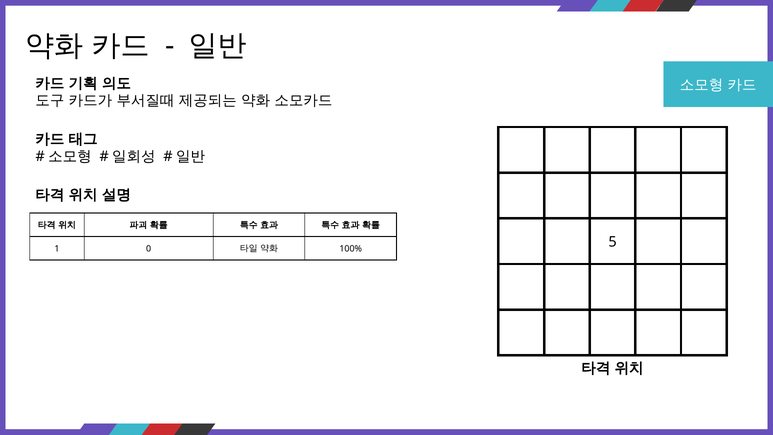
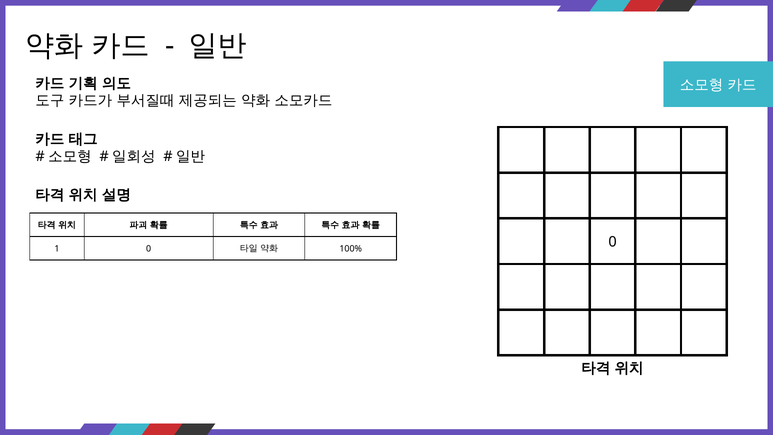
100% 5: 5 -> 0 (613, 242)
